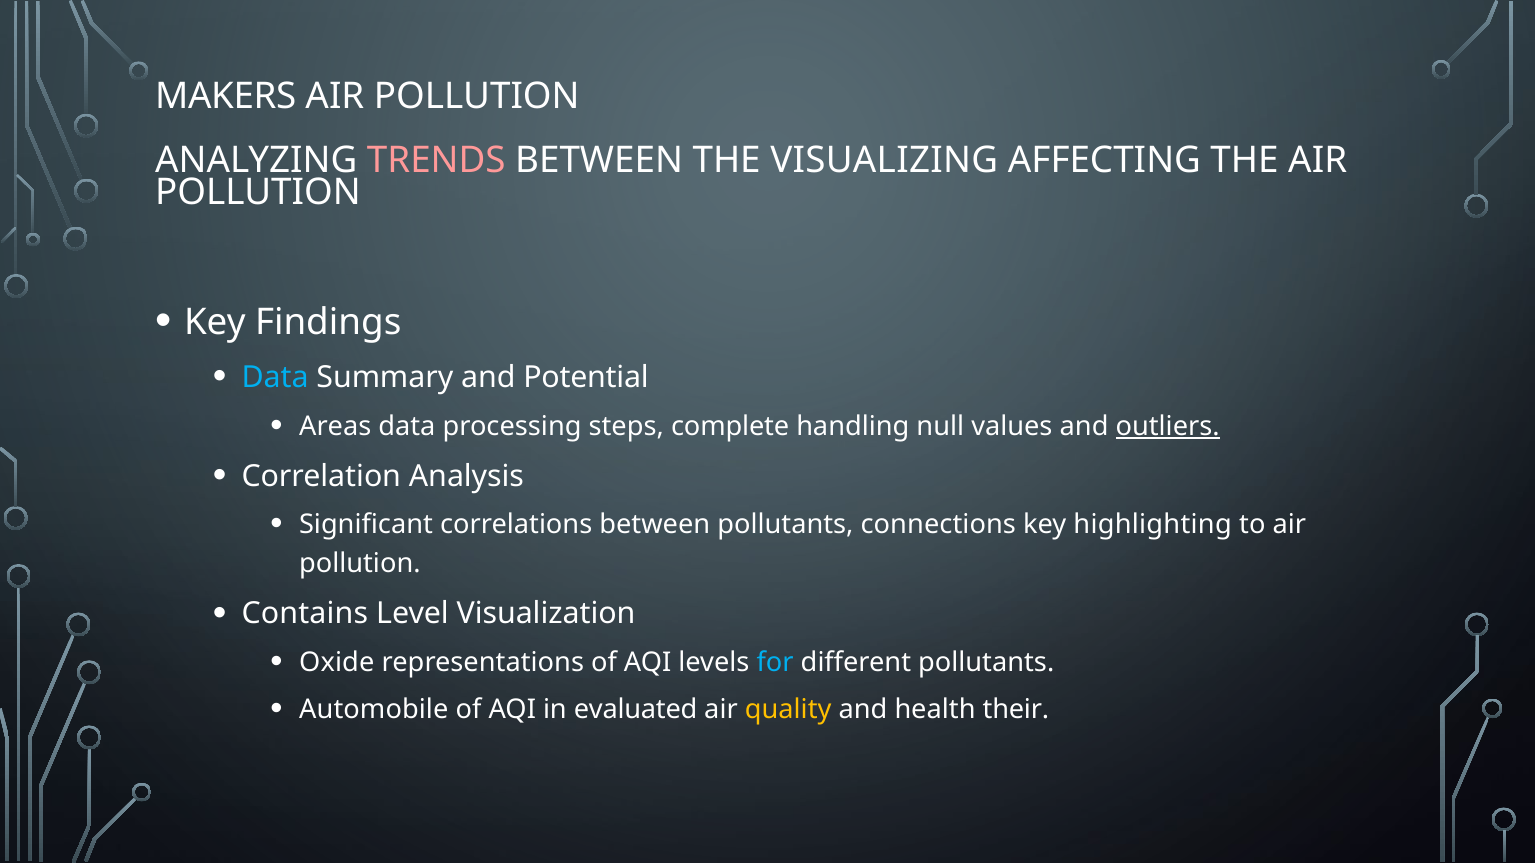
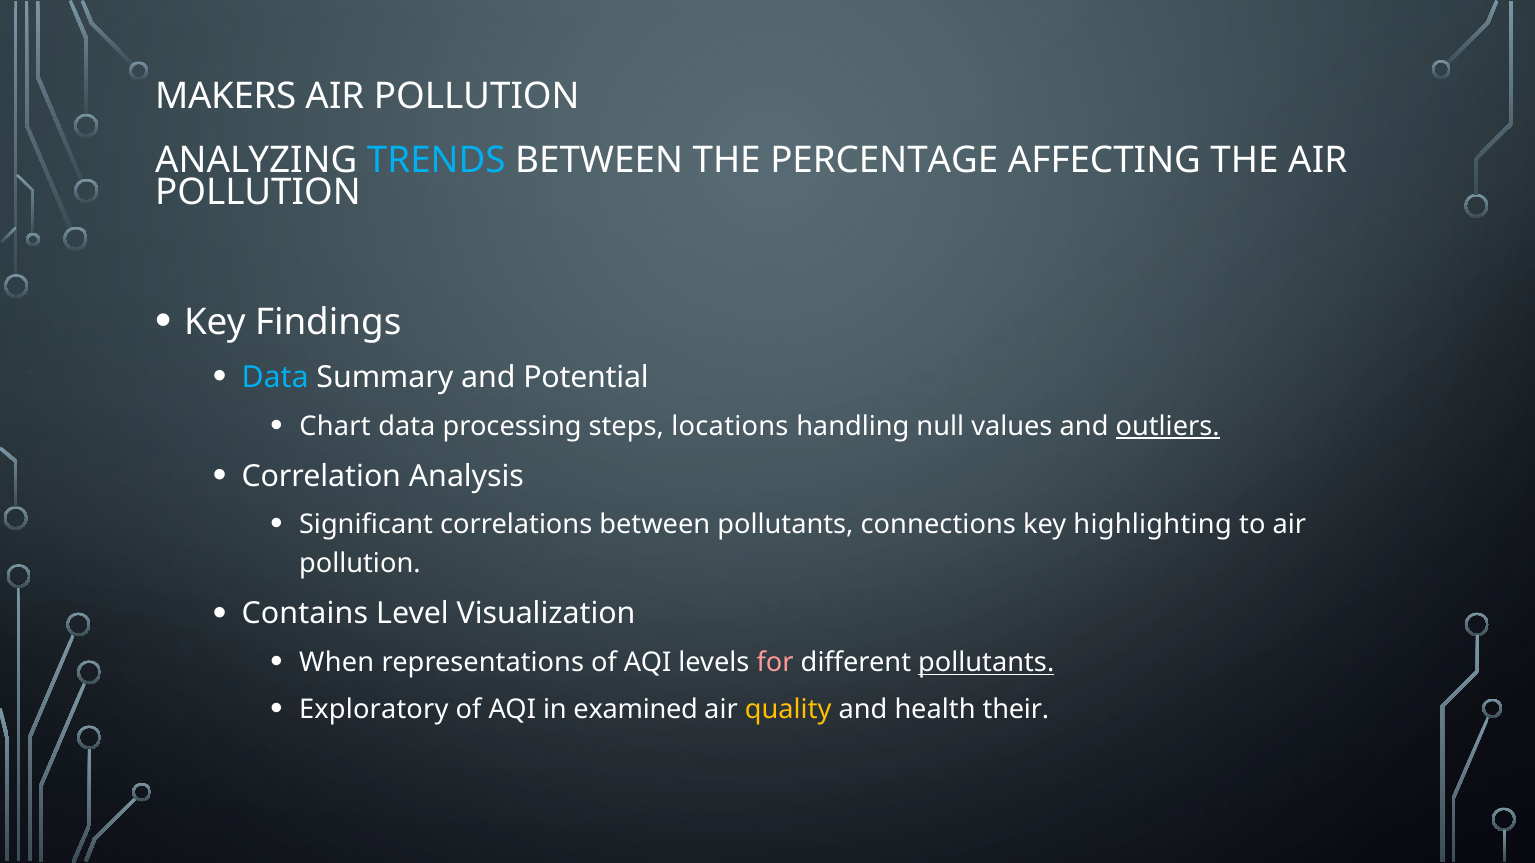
TRENDS colour: pink -> light blue (436, 160)
VISUALIZING: VISUALIZING -> PERCENTAGE (884, 160)
Areas: Areas -> Chart (335, 426)
complete: complete -> locations (730, 426)
Oxide: Oxide -> When (337, 663)
for colour: light blue -> pink (775, 663)
pollutants underline: none -> present (986, 663)
Automobile: Automobile -> Exploratory (374, 710)
evaluated: evaluated -> examined (636, 710)
